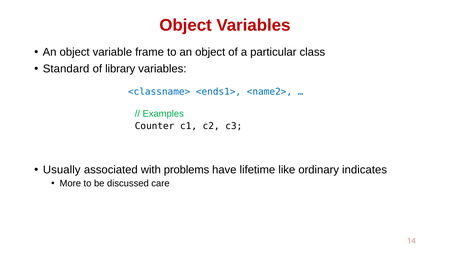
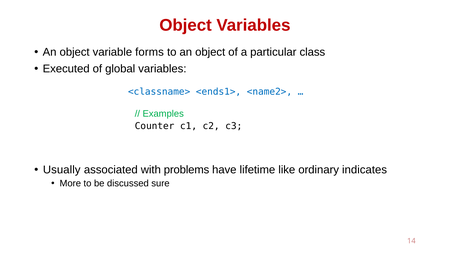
frame: frame -> forms (150, 52)
Standard: Standard -> Executed (66, 69)
library: library -> global (120, 69)
care: care -> sure (161, 183)
